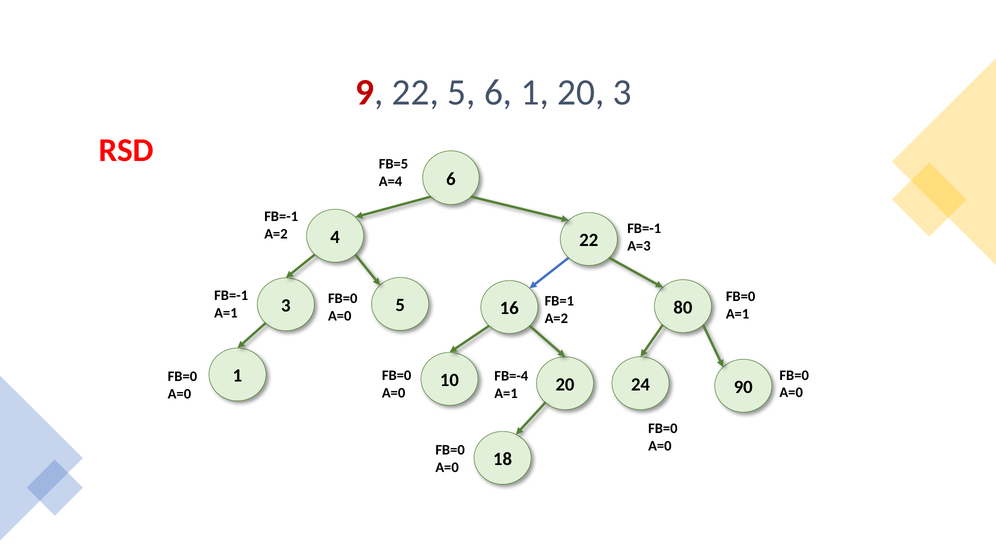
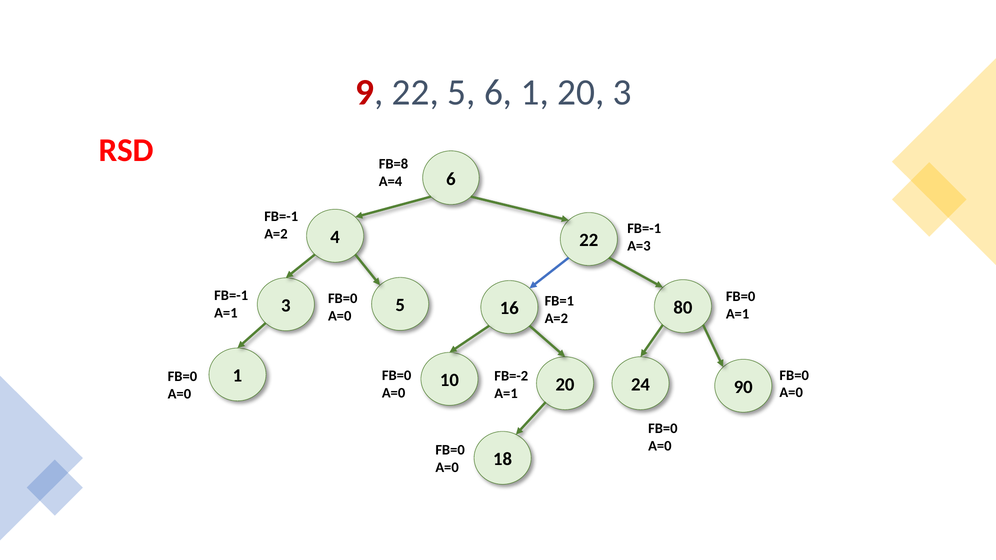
FB=5: FB=5 -> FB=8 (394, 164)
FB=-4: FB=-4 -> FB=-2 (511, 376)
